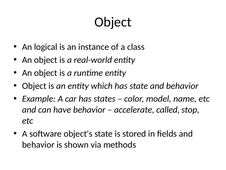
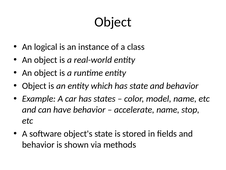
accelerate called: called -> name (168, 109)
